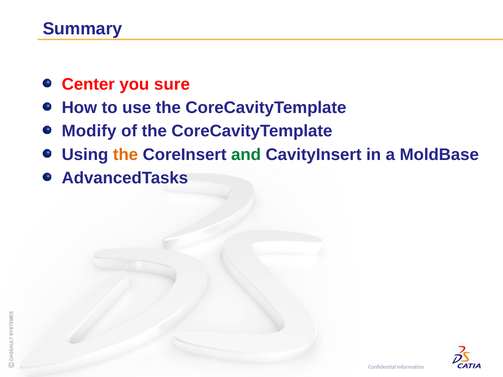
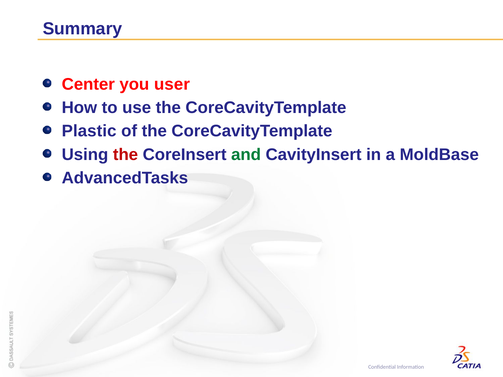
sure: sure -> user (172, 84)
Modify: Modify -> Plastic (89, 131)
the colour: orange -> red (125, 155)
